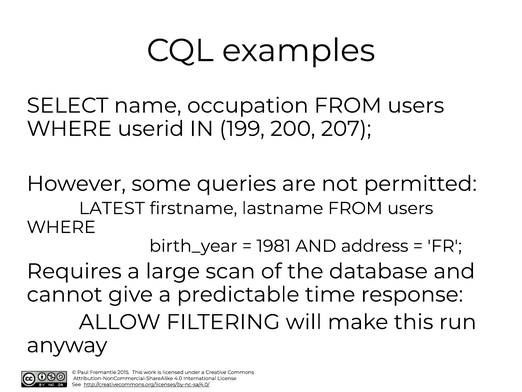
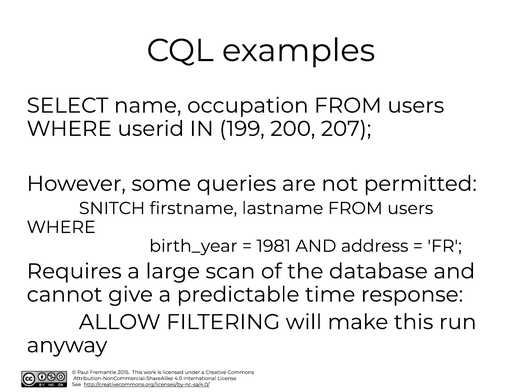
LATEST: LATEST -> SNITCH (112, 208)
